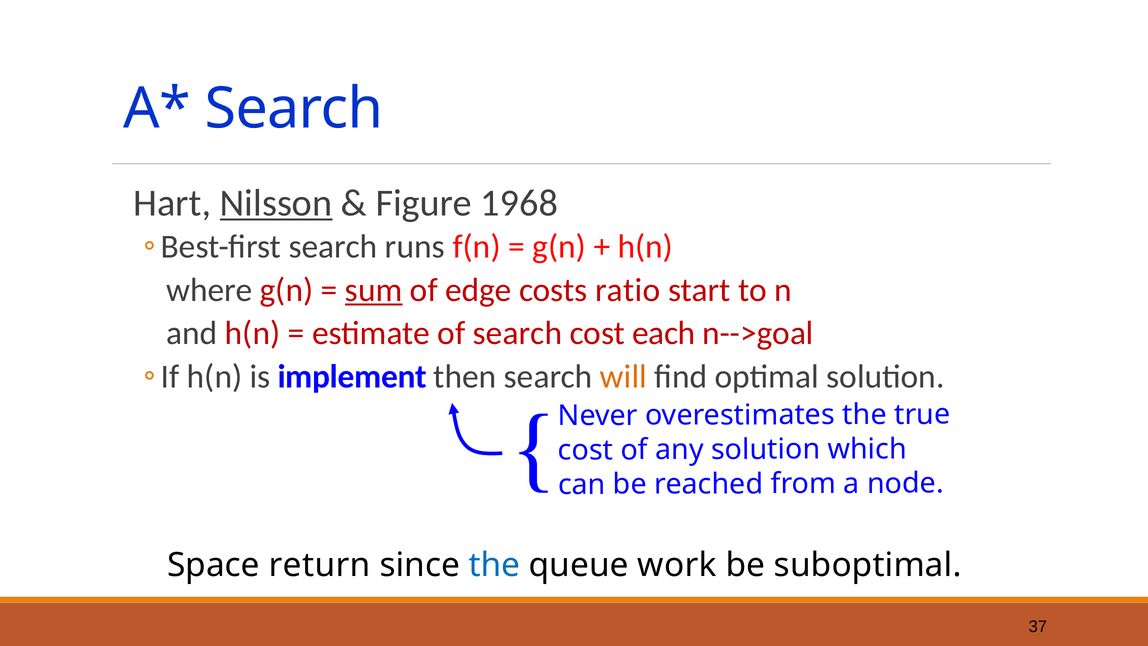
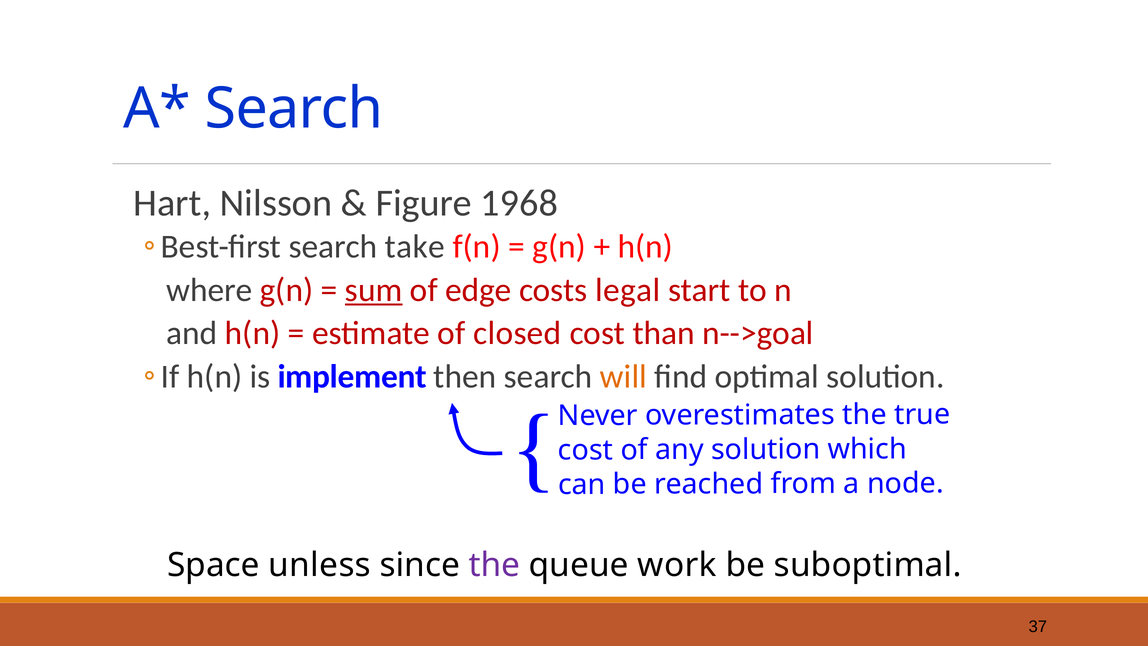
Nilsson underline: present -> none (276, 203)
runs: runs -> take (415, 247)
ratio: ratio -> legal (628, 290)
of search: search -> closed (517, 333)
each: each -> than (664, 333)
return: return -> unless (320, 565)
the colour: blue -> purple (494, 565)
